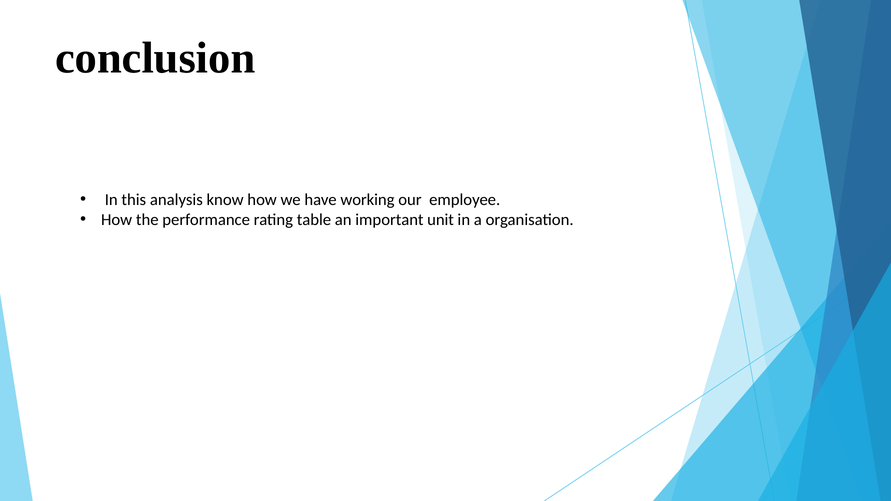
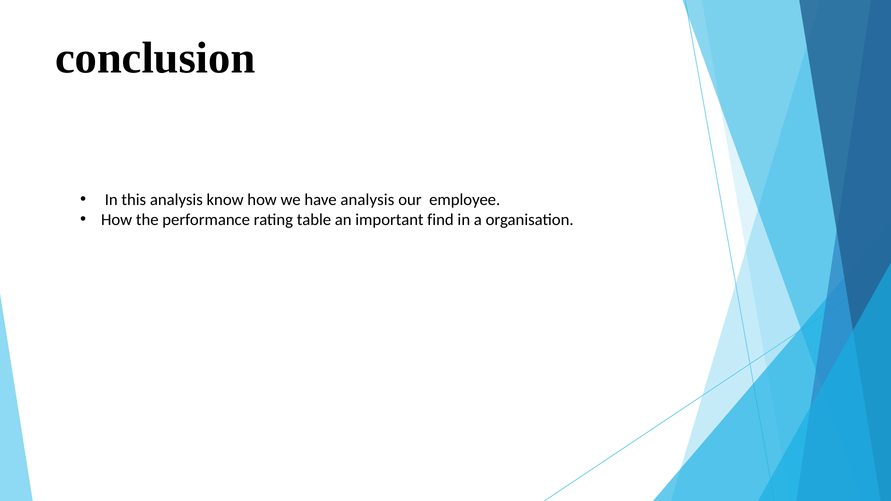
have working: working -> analysis (367, 200)
unit: unit -> find (441, 220)
